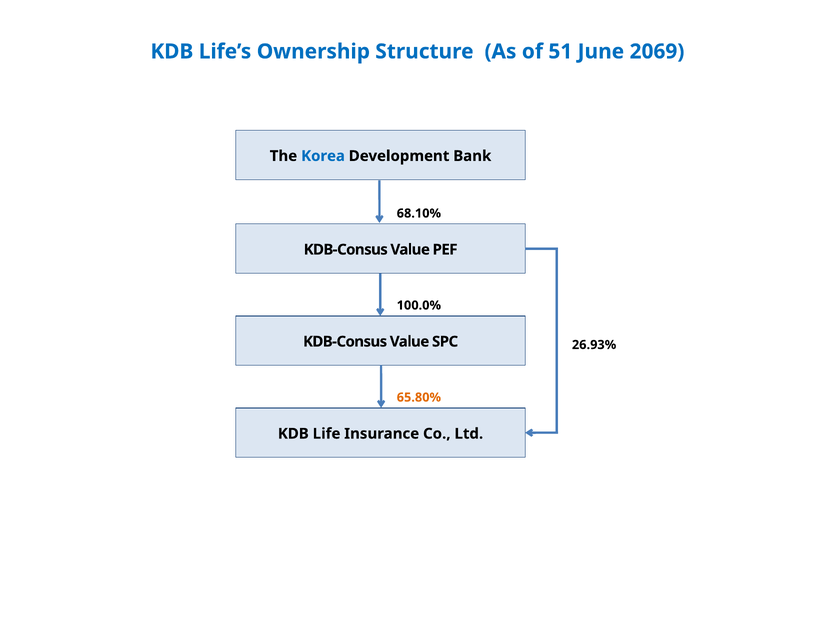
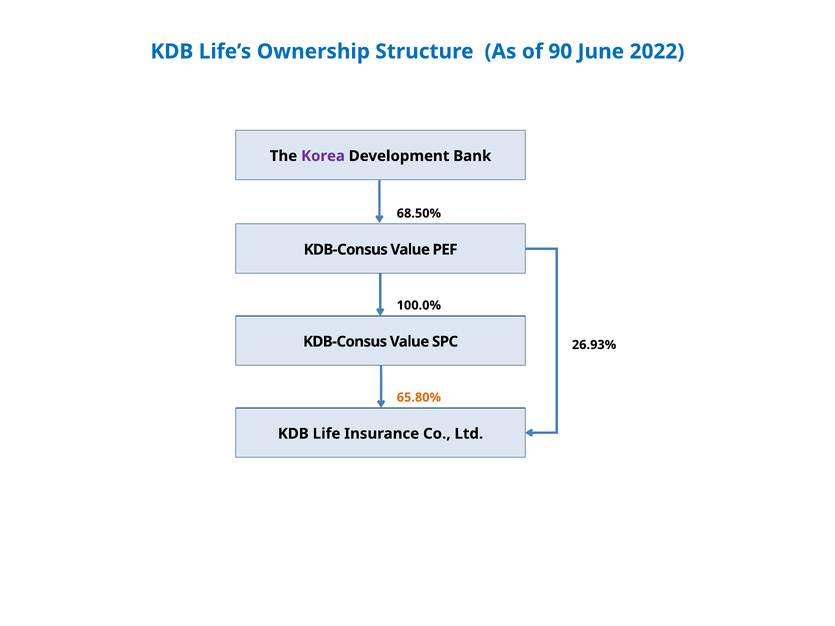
51: 51 -> 90 (560, 52)
2069: 2069 -> 2022 (657, 52)
Korea colour: blue -> purple (323, 156)
68.10%: 68.10% -> 68.50% (419, 213)
